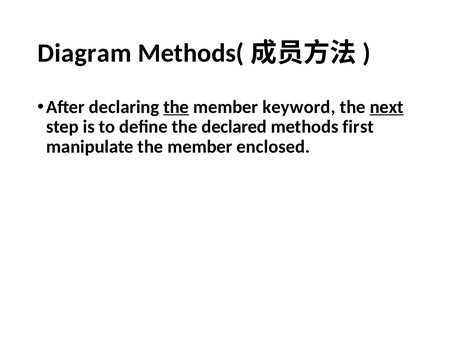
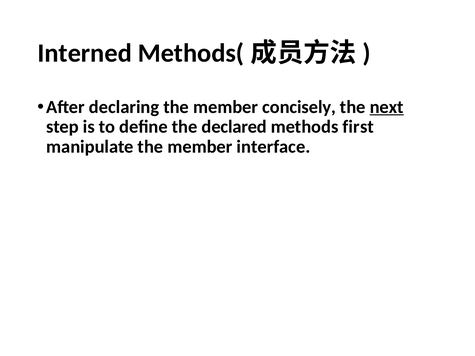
Diagram: Diagram -> Interned (85, 53)
the underline: present -> none (176, 107)
keyword: keyword -> concisely (299, 107)
enclosed: enclosed -> interface (273, 147)
